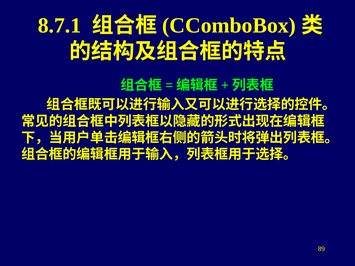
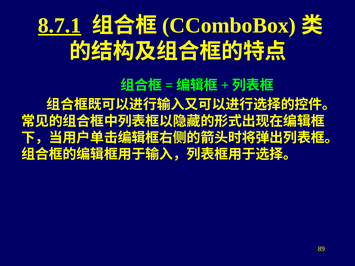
8.7.1 underline: none -> present (60, 25)
